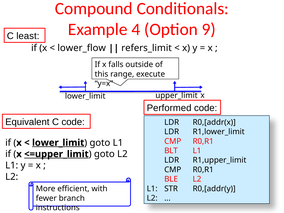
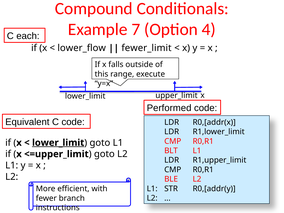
4: 4 -> 7 (136, 29)
9: 9 -> 4 (209, 29)
least: least -> each (28, 36)
refers_limit: refers_limit -> fewer_limit (147, 48)
<=upper_limit underline: present -> none (56, 154)
